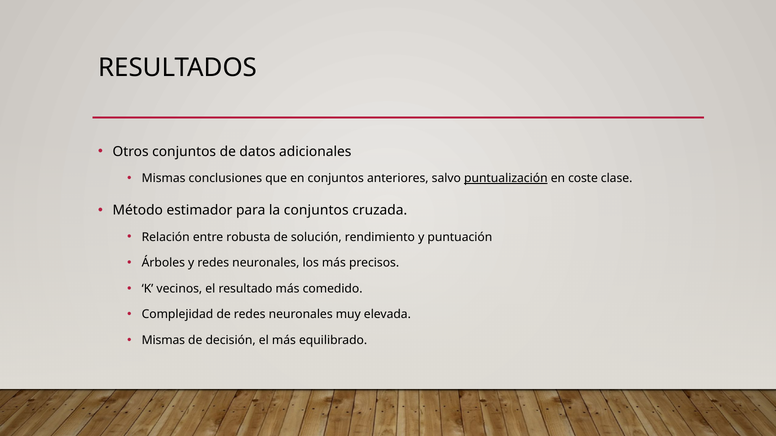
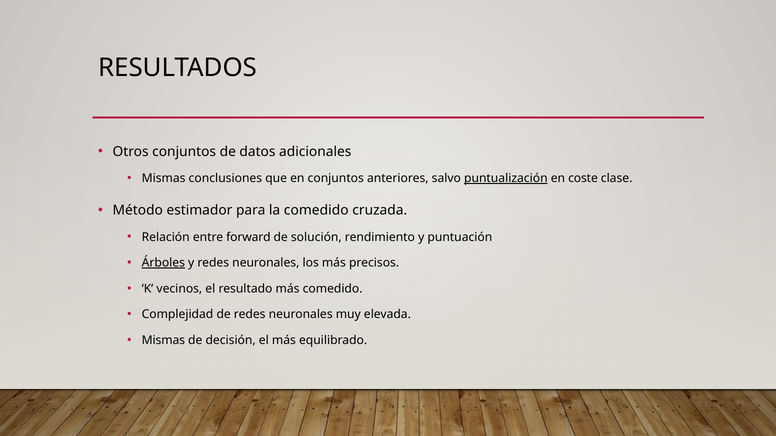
la conjuntos: conjuntos -> comedido (316, 211)
robusta: robusta -> forward (248, 237)
Árboles underline: none -> present (163, 263)
